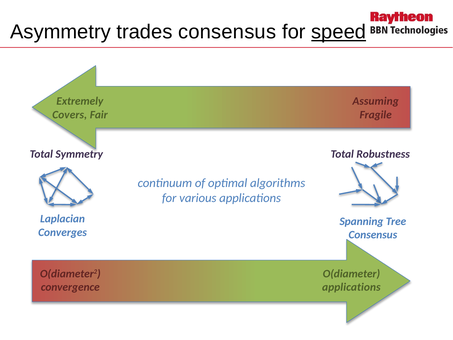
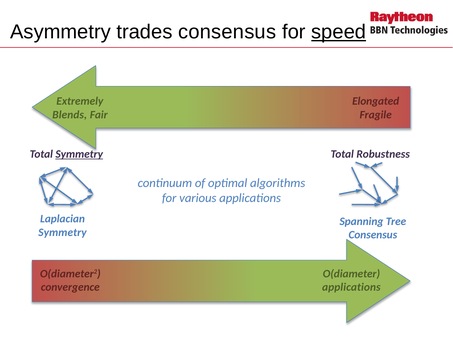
Assuming: Assuming -> Elongated (376, 101)
Covers: Covers -> Blends (70, 115)
Symmetry underline: none -> present (79, 154)
Converges: Converges -> Symmetry (62, 232)
